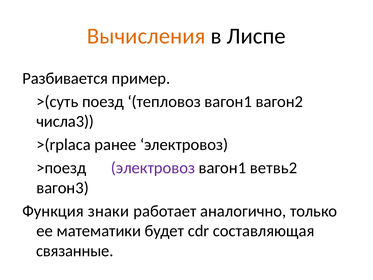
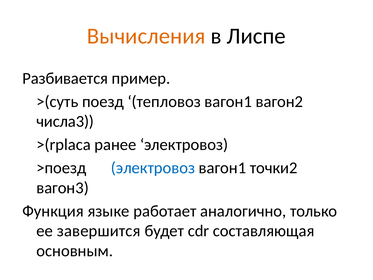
электровоз colour: purple -> blue (153, 168)
ветвь2: ветвь2 -> точки2 (274, 168)
знаки: знаки -> языке (109, 211)
математики: математики -> завершится (99, 231)
связанные: связанные -> основным (75, 251)
